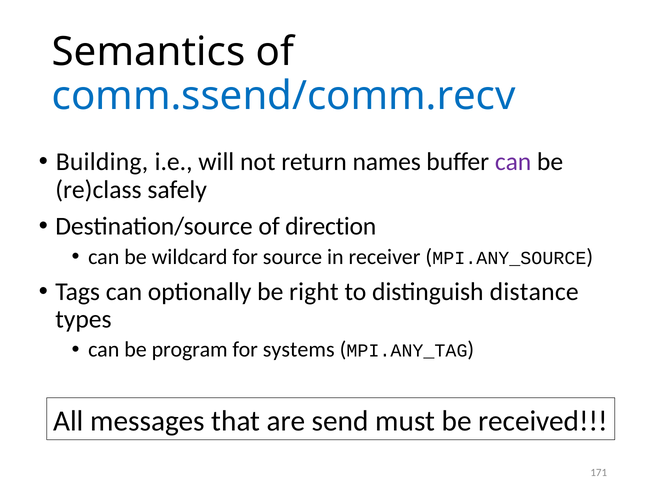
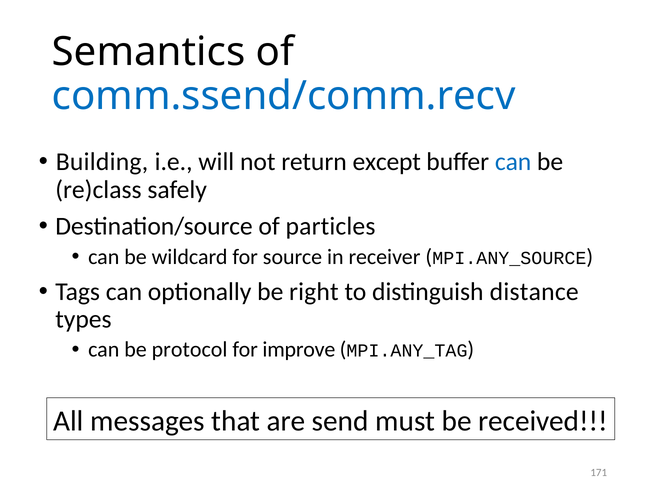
names: names -> except (387, 162)
can colour: purple -> blue (513, 162)
direction: direction -> particles (331, 226)
program: program -> protocol (190, 349)
systems: systems -> improve (299, 349)
